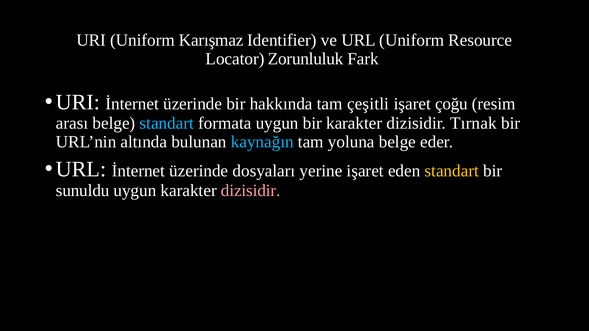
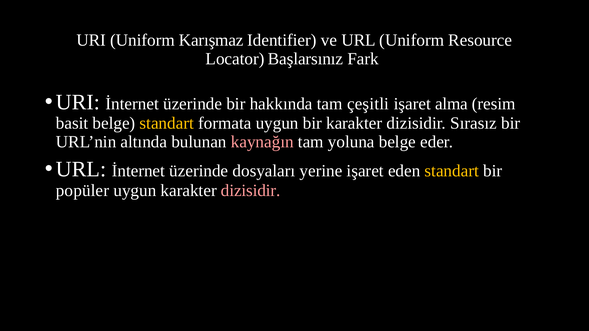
Zorunluluk: Zorunluluk -> Başlarsınız (306, 59)
çoğu: çoğu -> alma (451, 104)
arası: arası -> basit (72, 123)
standart colour: light blue -> yellow (167, 123)
Tırnak: Tırnak -> Sırasız (474, 123)
kaynağın colour: light blue -> pink (262, 142)
sunuldu: sunuldu -> popüler (83, 191)
